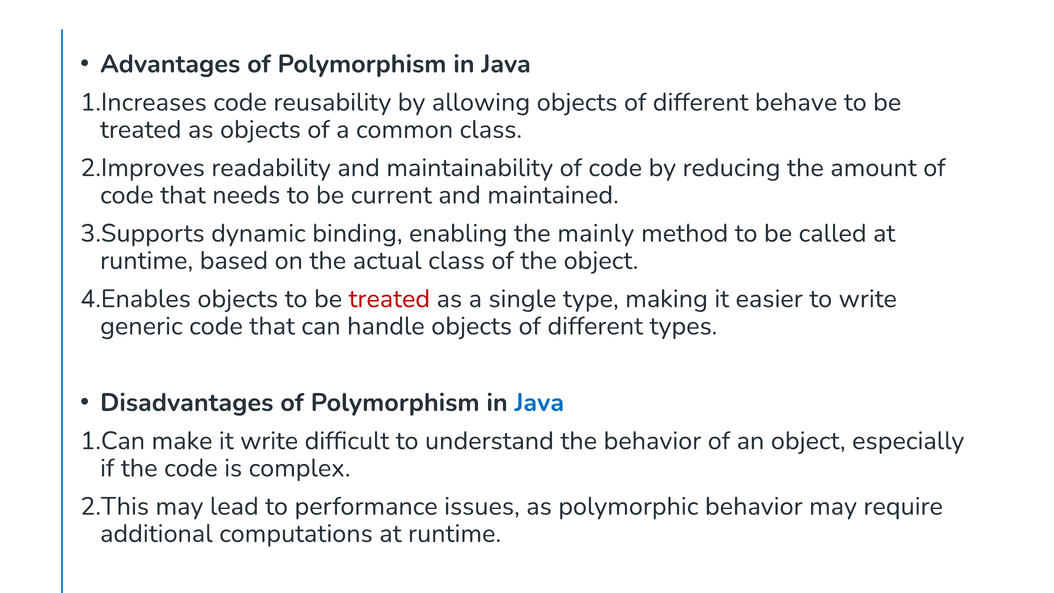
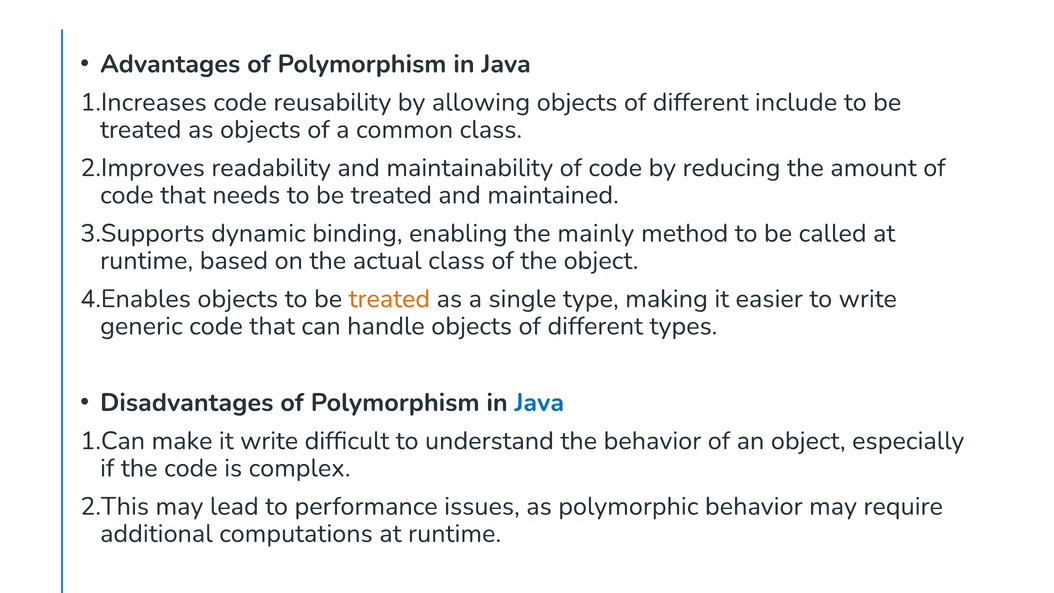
behave: behave -> include (796, 102)
needs to be current: current -> treated (391, 195)
treated colour: red -> orange (389, 299)
